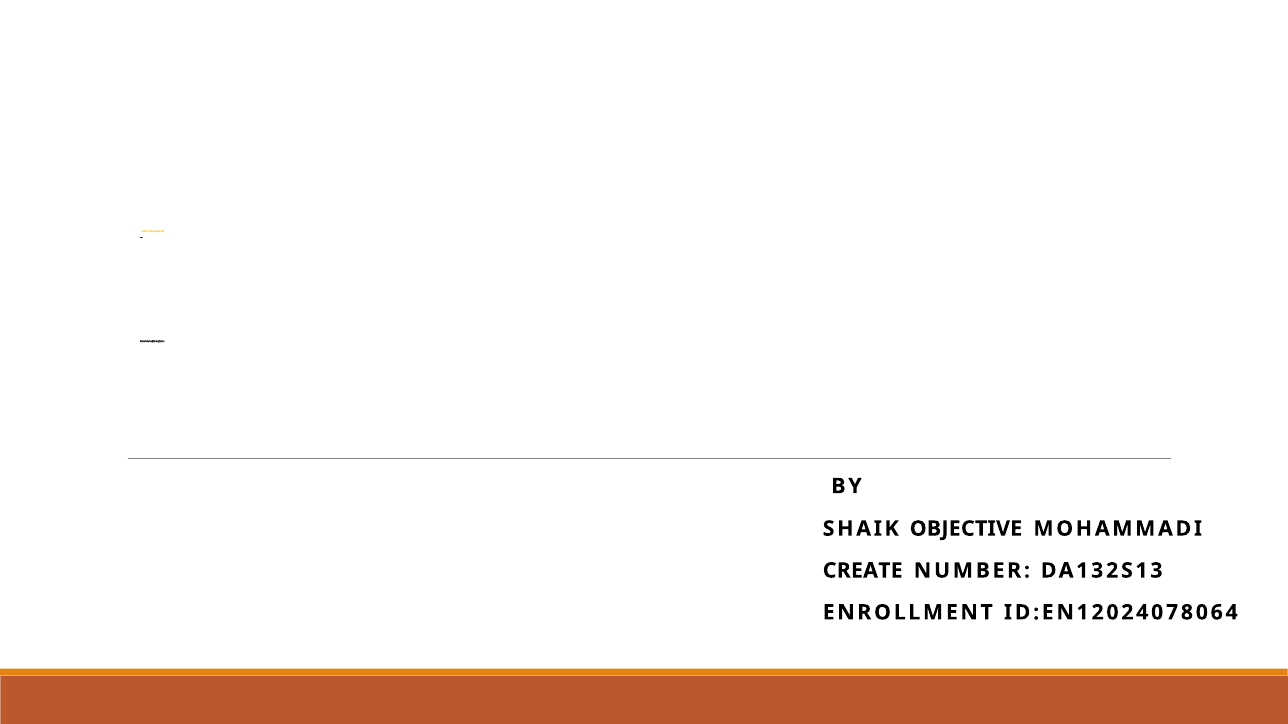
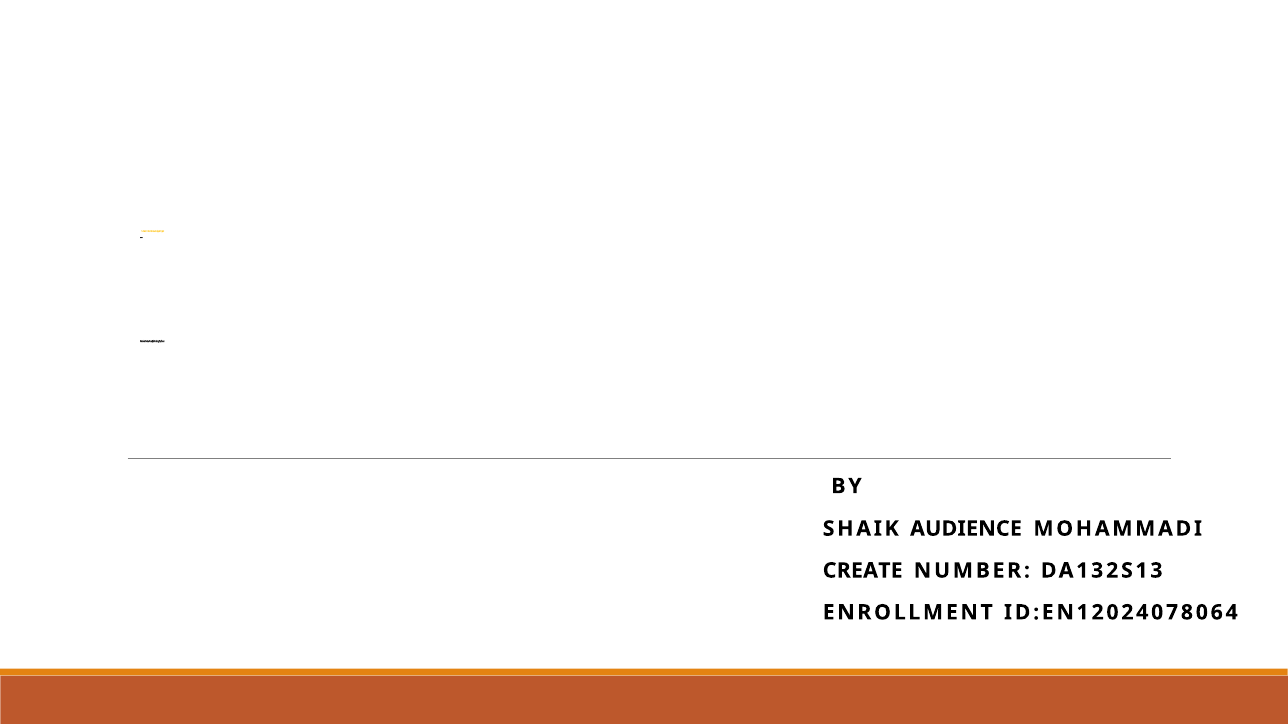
OBJECTIVE: OBJECTIVE -> AUDIENCE (966, 529)
